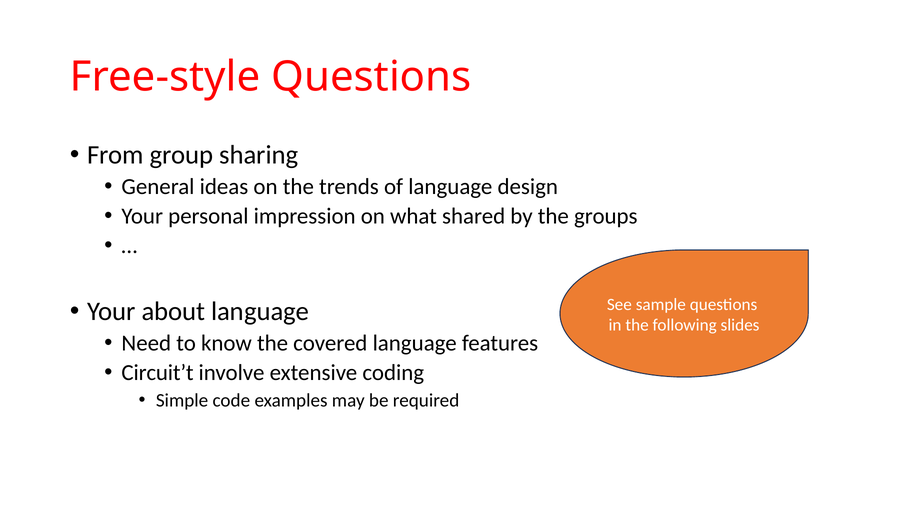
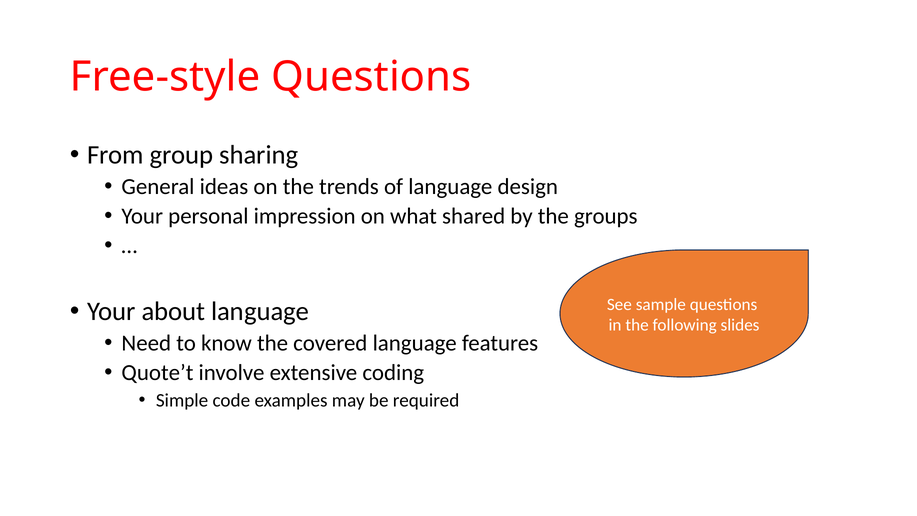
Circuit’t: Circuit’t -> Quote’t (157, 373)
